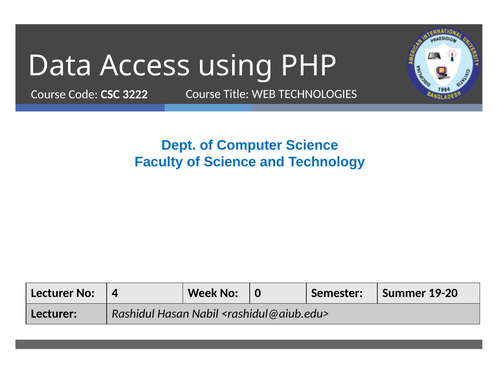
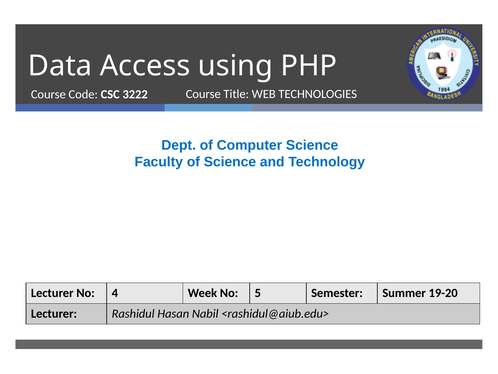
0: 0 -> 5 (258, 293)
